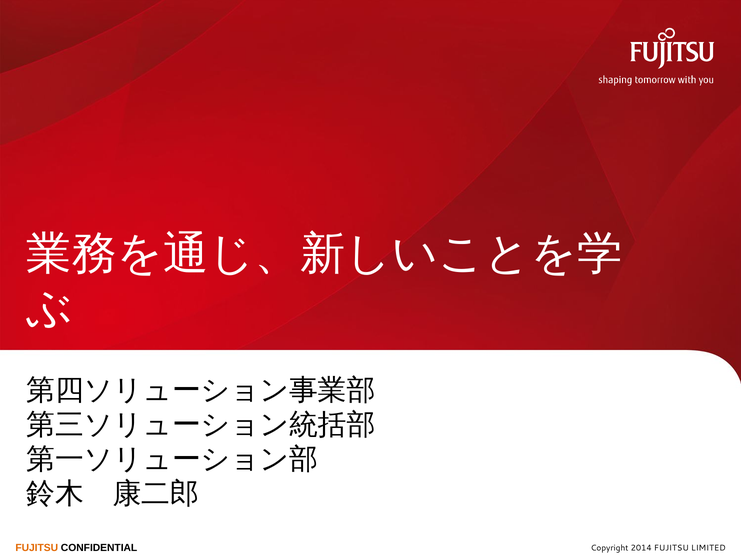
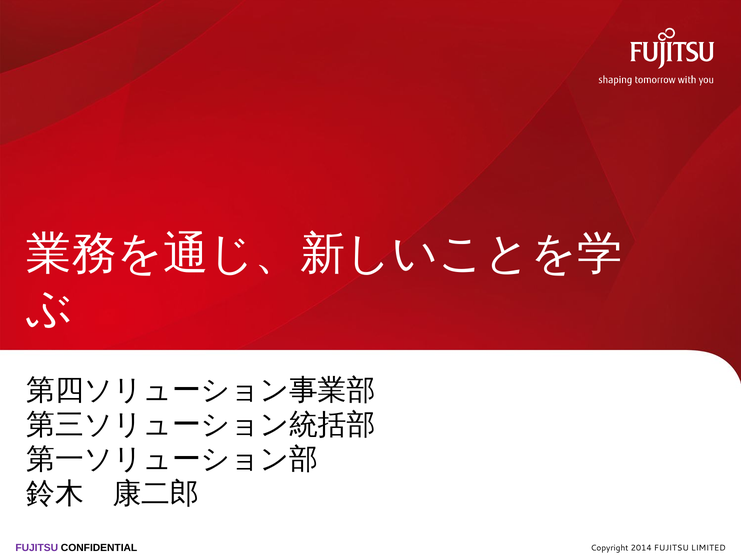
FUJITSU colour: orange -> purple (37, 548)
